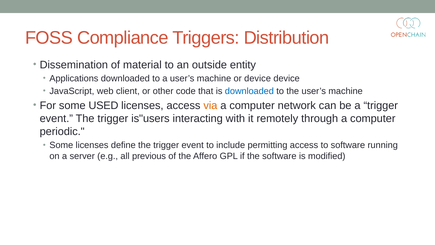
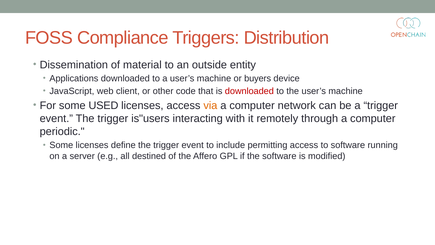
or device: device -> buyers (258, 78)
downloaded colour: blue -> red (249, 91)
previous: previous -> destined (149, 156)
